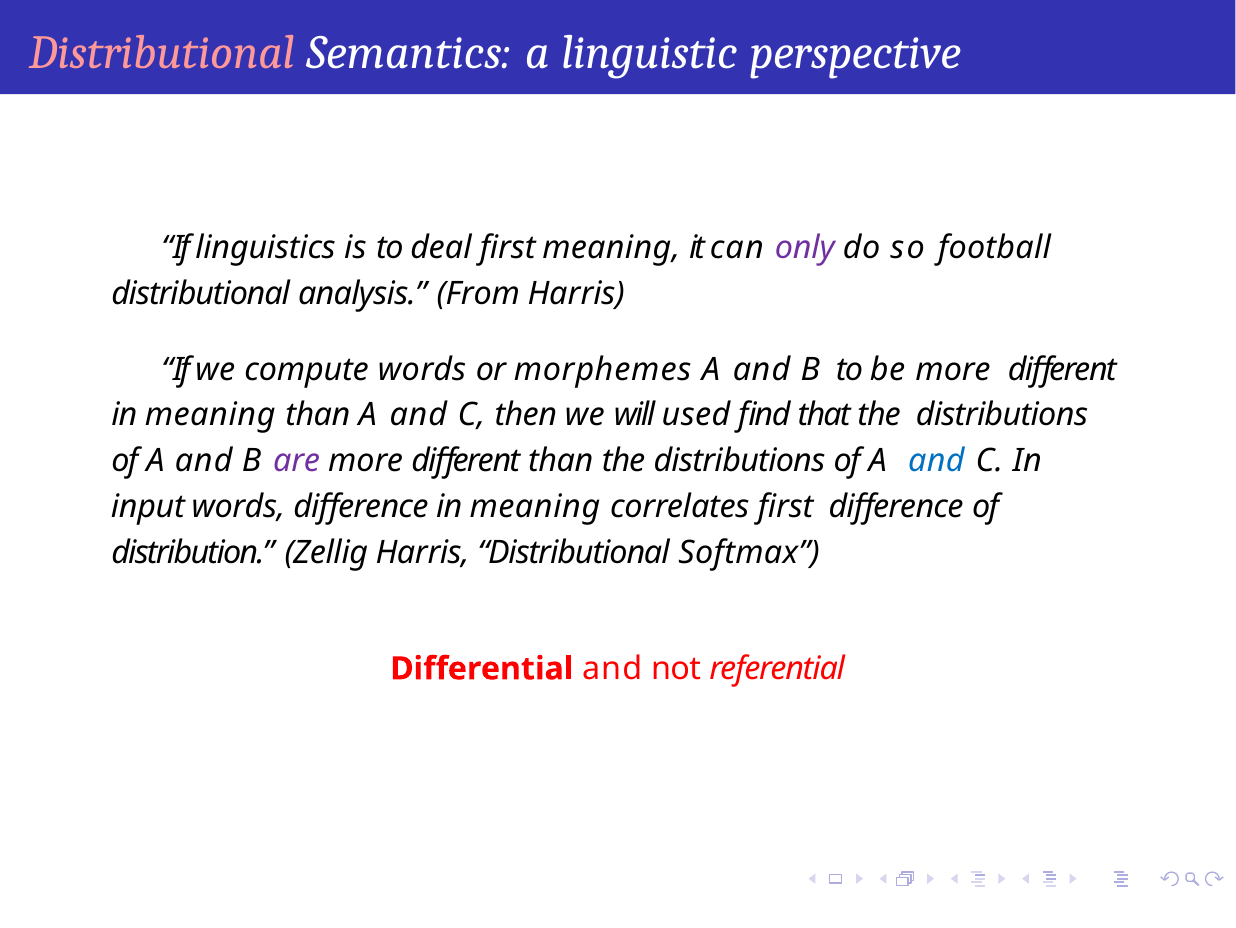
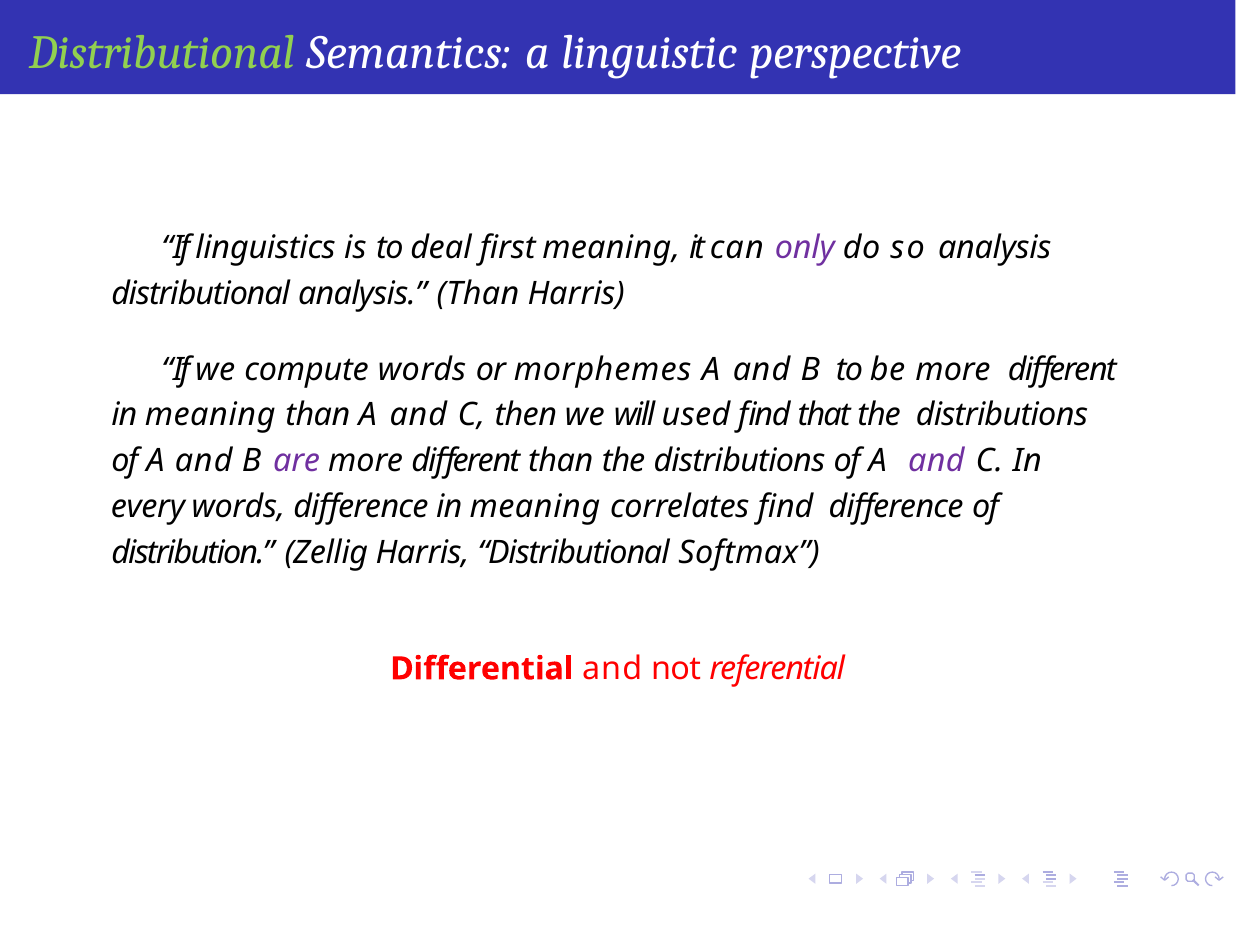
Distributional colour: pink -> light green (162, 53)
so football: football -> analysis (995, 248)
analysis From: From -> Than (478, 294)
and colour: blue -> purple (936, 461)
input: input -> every (148, 507)
correlates first: first -> find (786, 507)
